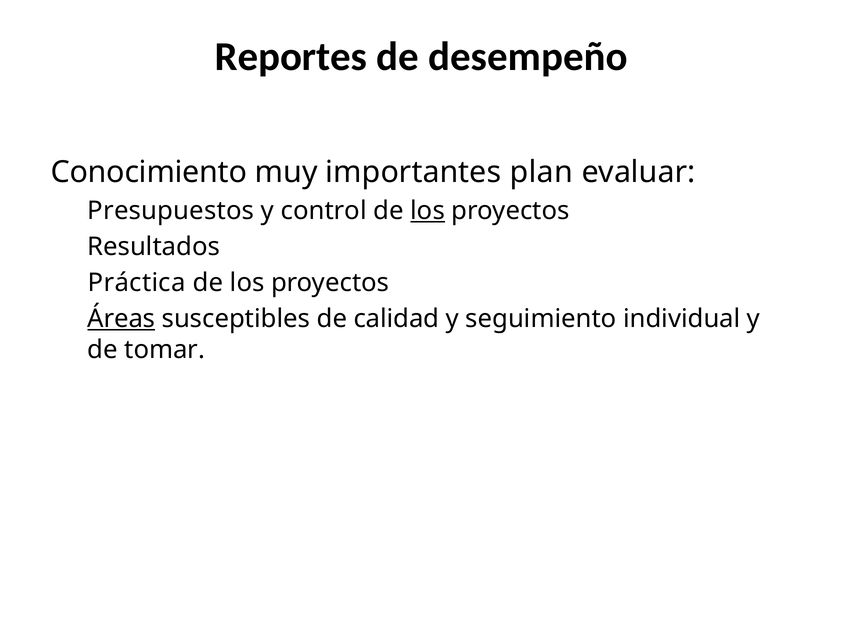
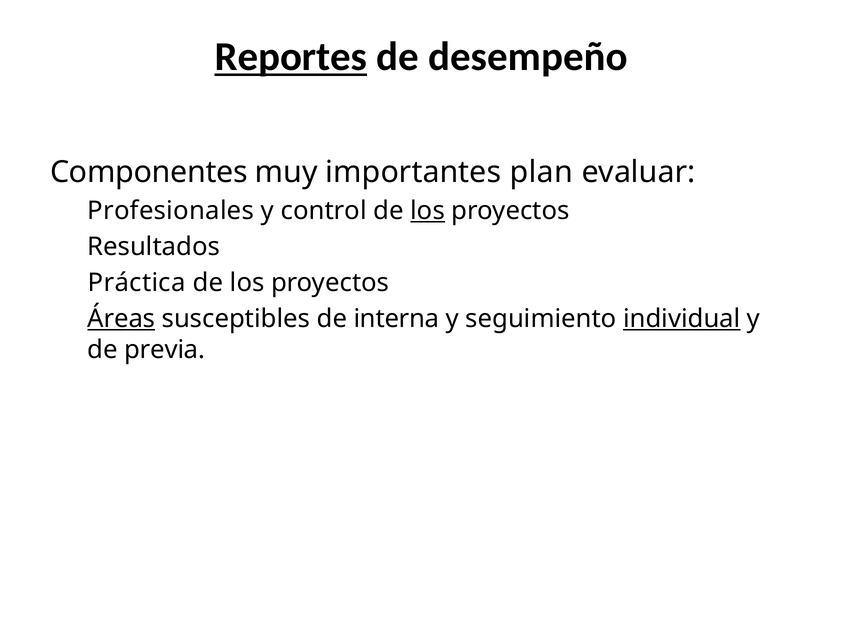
Reportes underline: none -> present (291, 57)
Conocimiento: Conocimiento -> Componentes (149, 172)
Presupuestos: Presupuestos -> Profesionales (171, 211)
calidad: calidad -> interna (396, 319)
individual underline: none -> present (682, 319)
tomar: tomar -> previa (165, 350)
